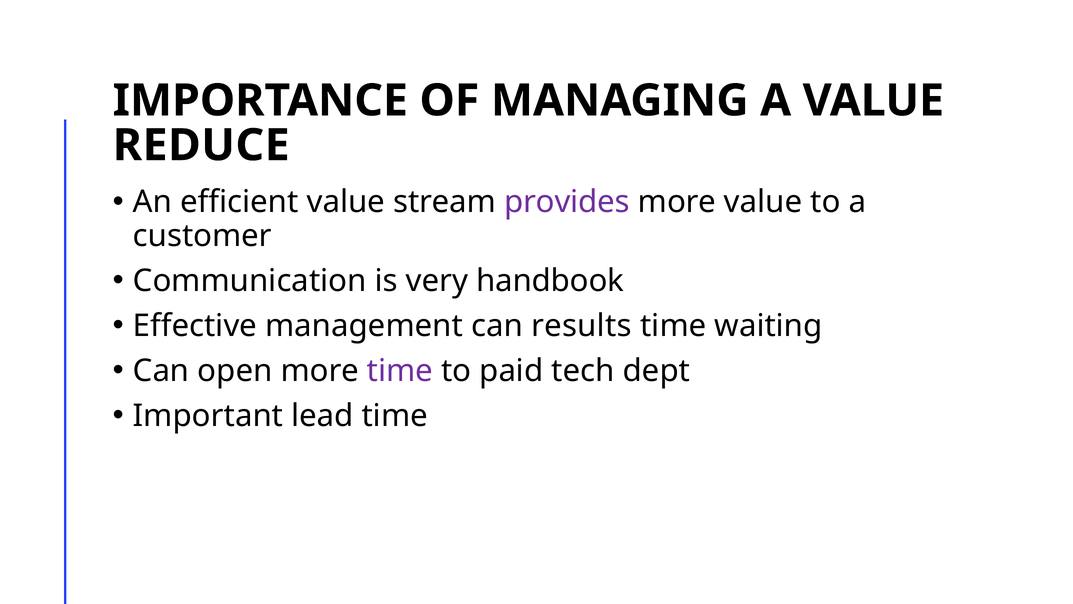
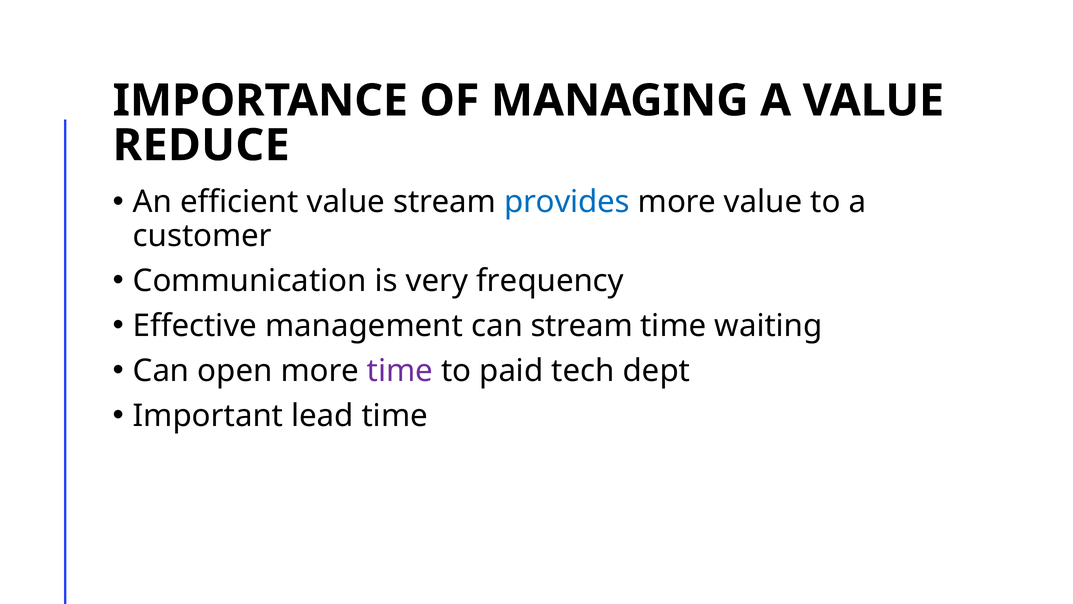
provides colour: purple -> blue (567, 202)
handbook: handbook -> frequency (550, 281)
can results: results -> stream (582, 326)
